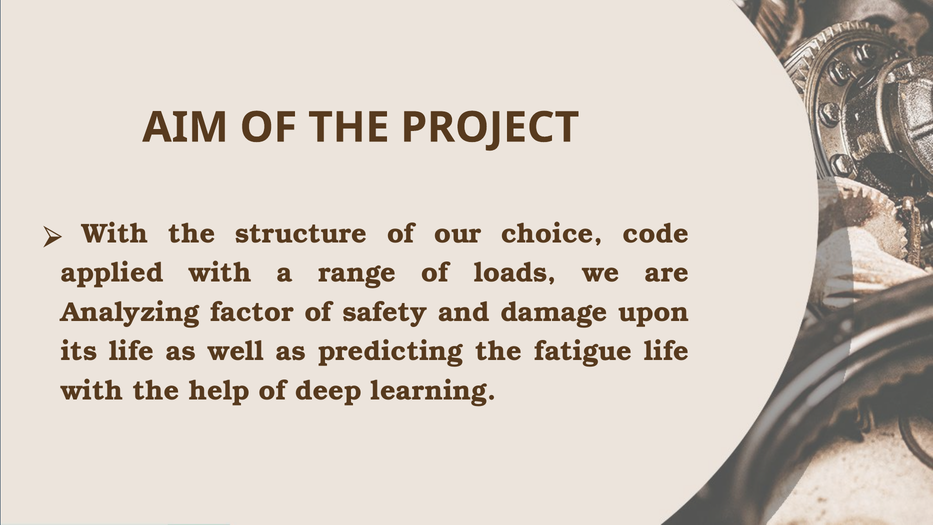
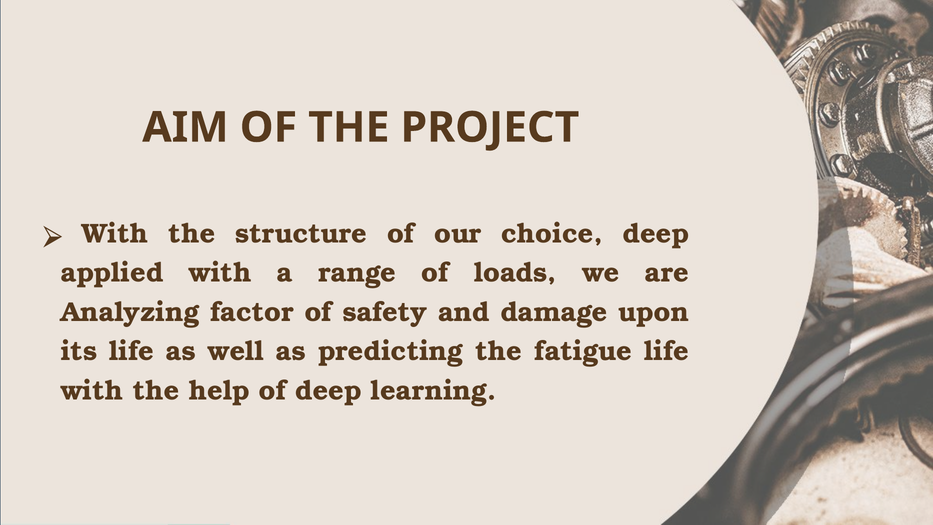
choice code: code -> deep (656, 234)
